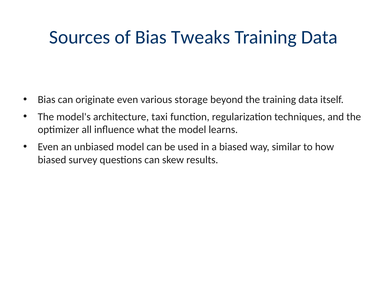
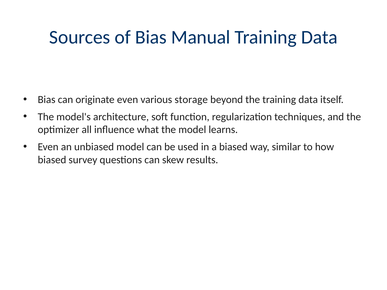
Tweaks: Tweaks -> Manual (201, 37)
taxi: taxi -> soft (160, 117)
